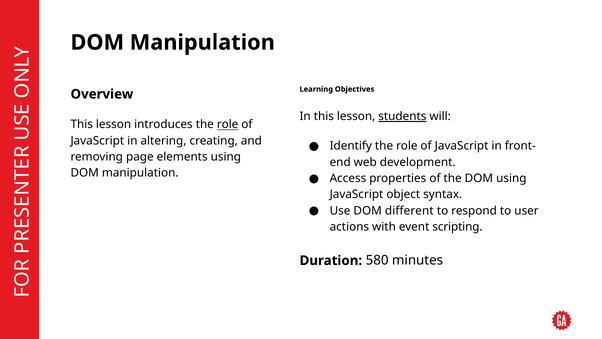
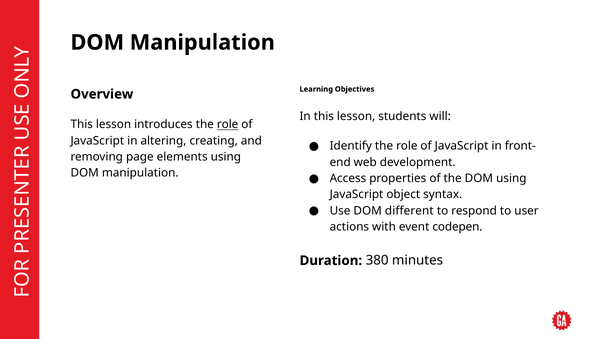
students underline: present -> none (402, 116)
scripting: scripting -> codepen (457, 227)
580: 580 -> 380 (377, 260)
